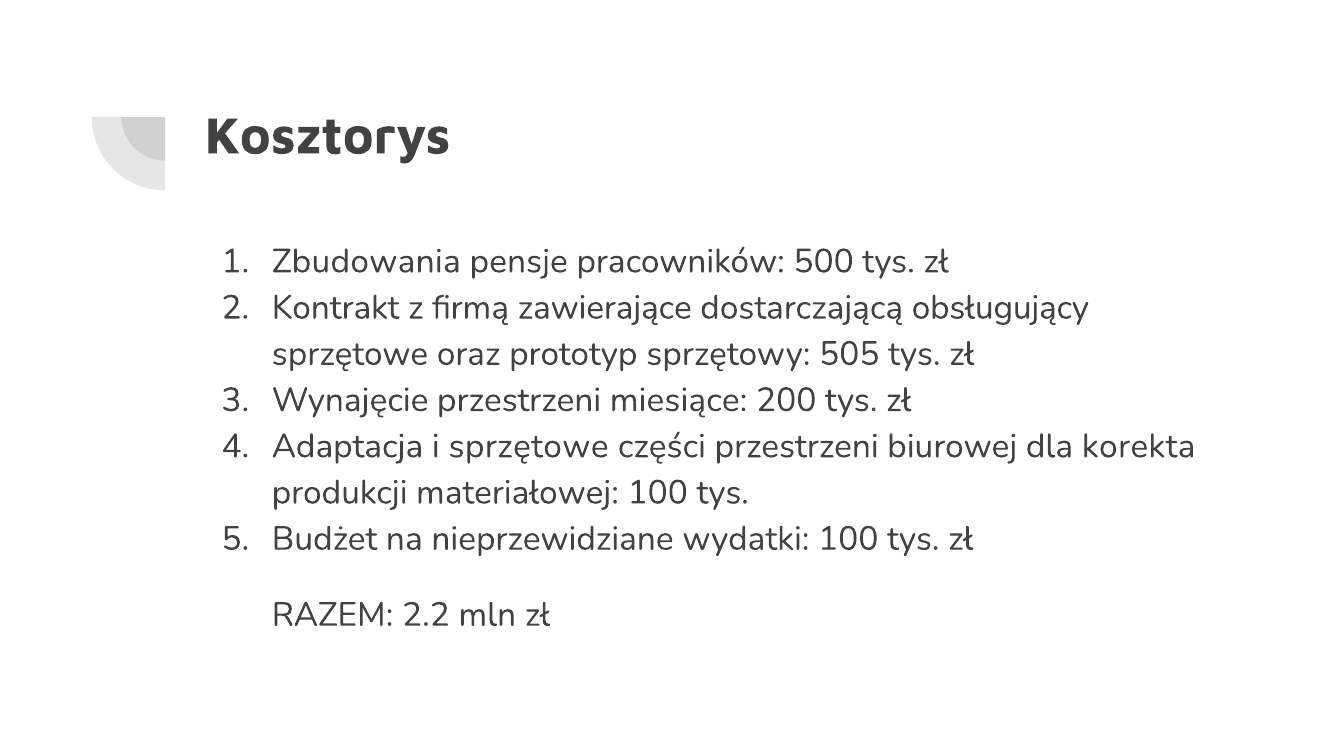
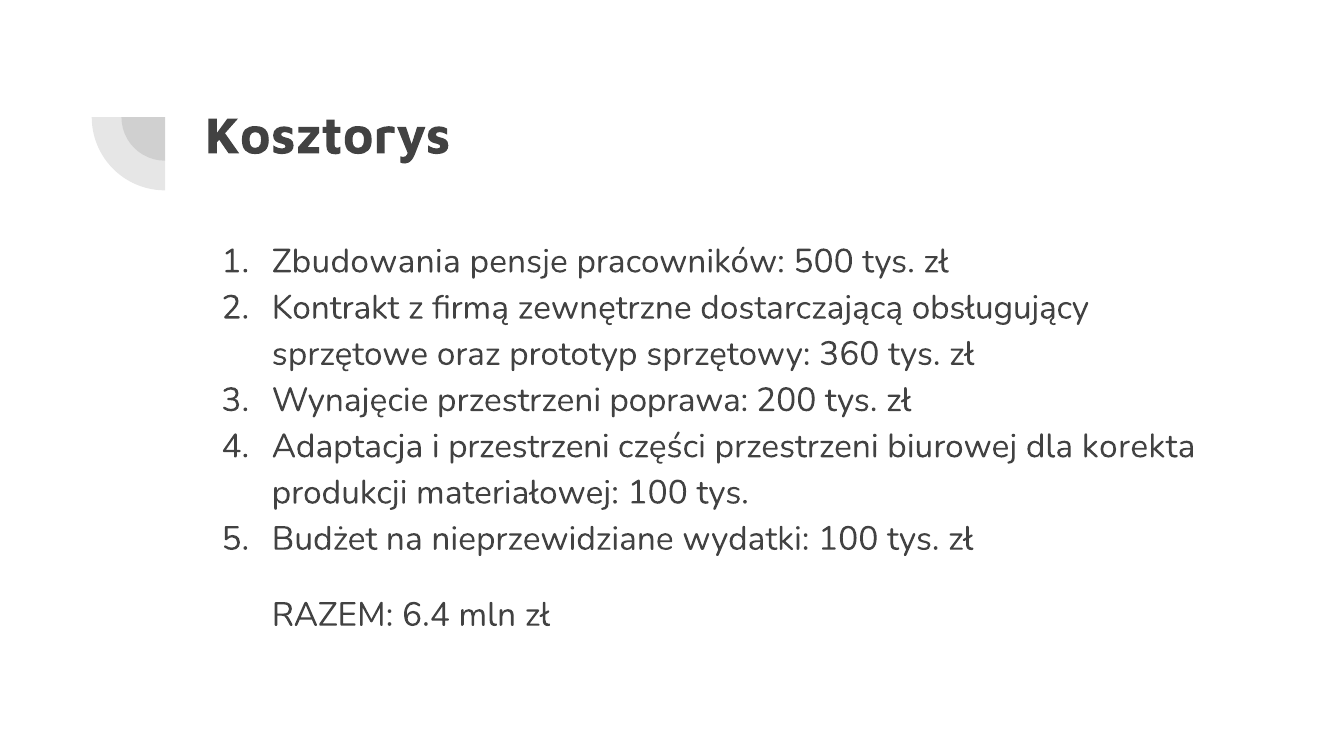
zawierające: zawierające -> zewnętrzne (605, 308)
505: 505 -> 360 (849, 354)
miesiące: miesiące -> poprawa (679, 400)
i sprzętowe: sprzętowe -> przestrzeni (529, 446)
2.2: 2.2 -> 6.4 (426, 615)
